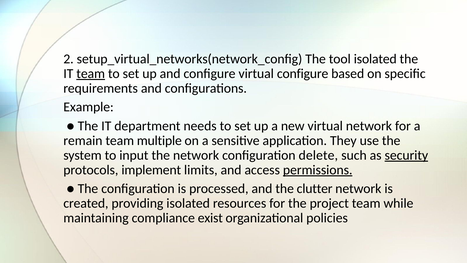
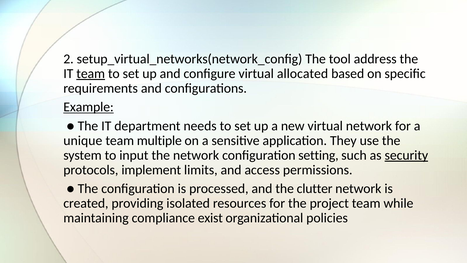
tool isolated: isolated -> address (375, 59)
virtual configure: configure -> allocated (303, 73)
Example underline: none -> present (89, 107)
remain: remain -> unique (83, 140)
delete: delete -> setting (318, 155)
permissions underline: present -> none (318, 170)
